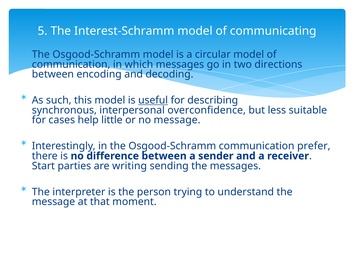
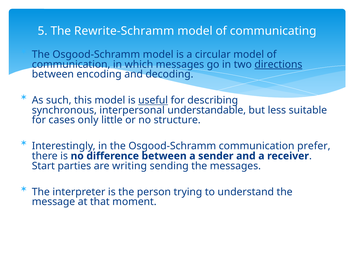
Interest-Schramm: Interest-Schramm -> Rewrite-Schramm (124, 31)
directions underline: none -> present (278, 65)
overconfidence: overconfidence -> understandable (207, 110)
help: help -> only (88, 120)
no message: message -> structure (177, 120)
